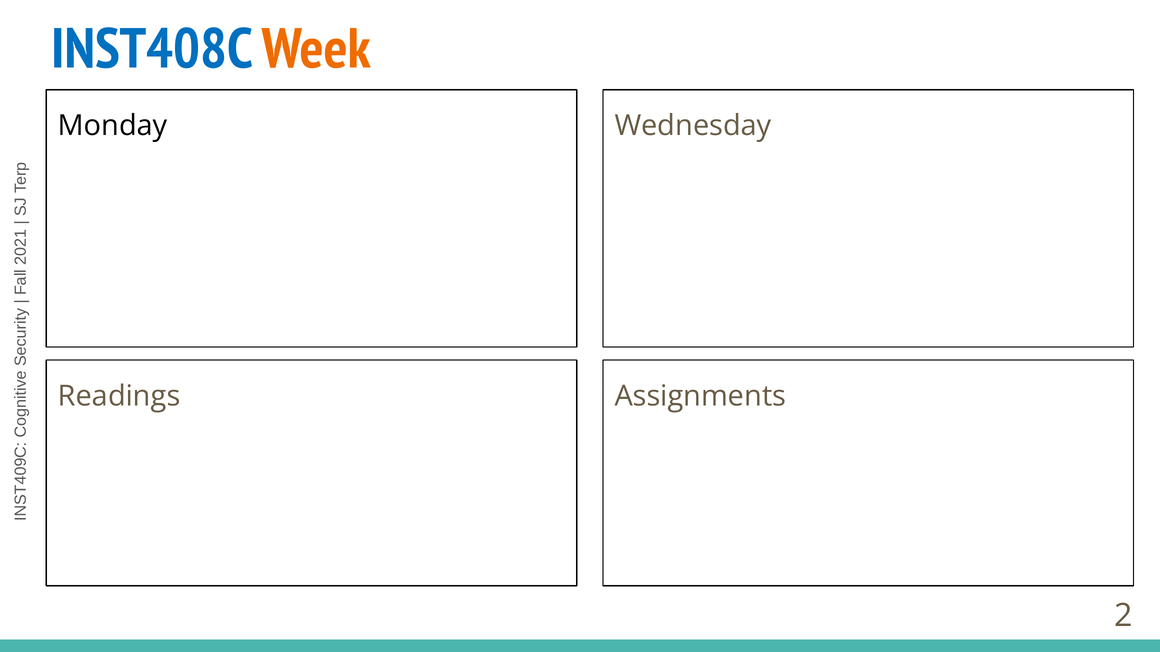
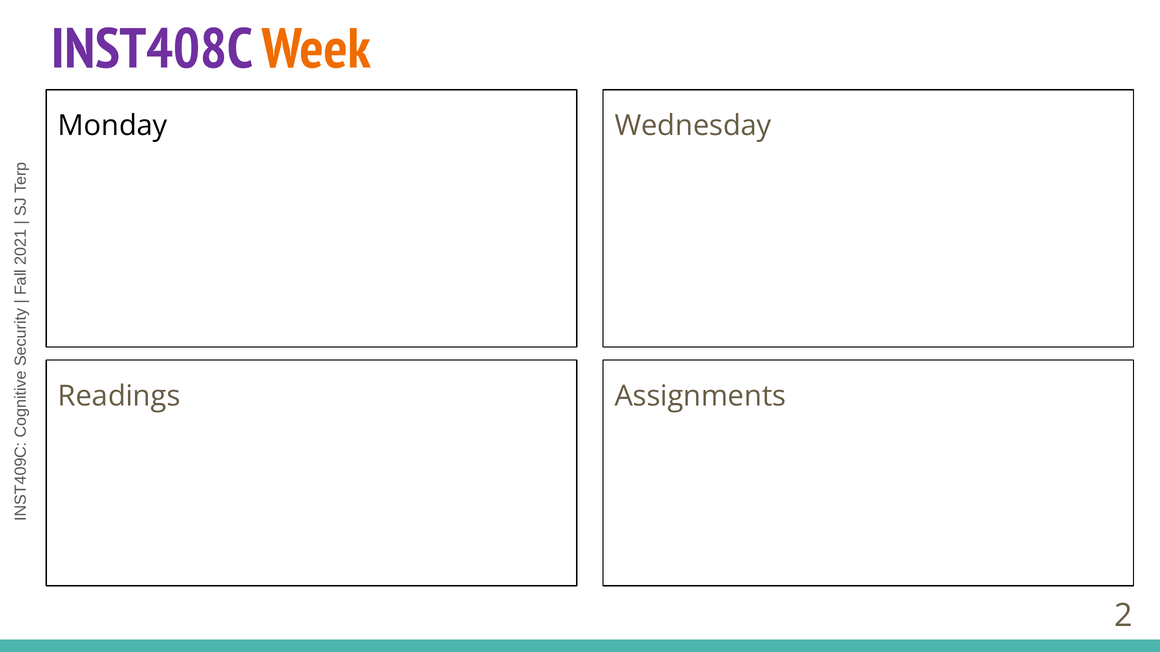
INST408C colour: blue -> purple (152, 49)
